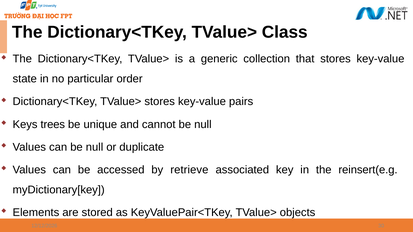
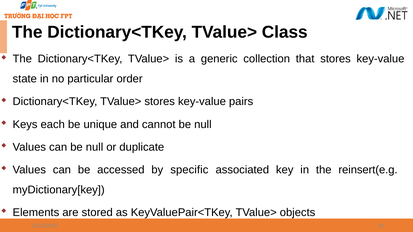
trees: trees -> each (53, 124)
retrieve: retrieve -> specific (189, 170)
